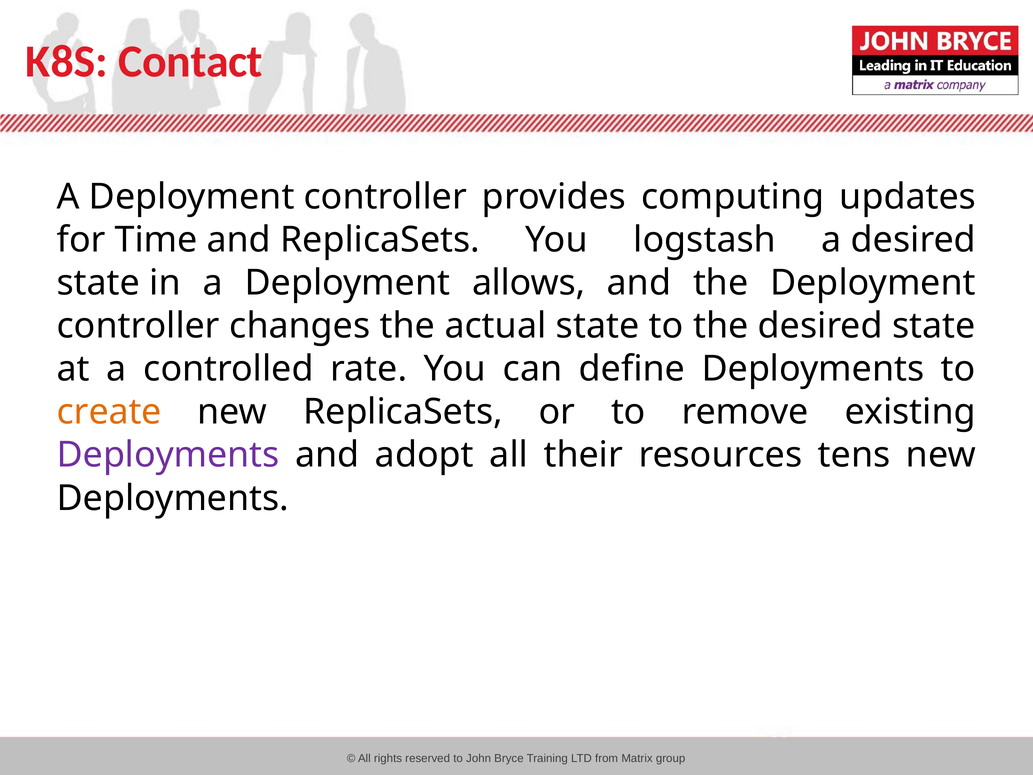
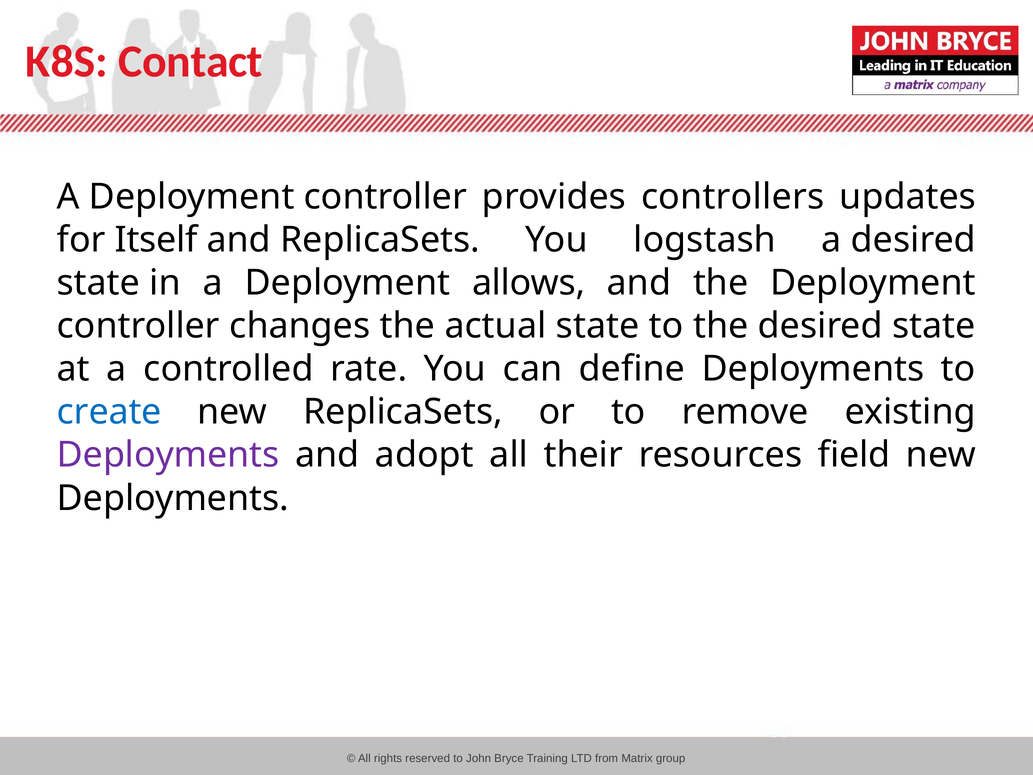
computing: computing -> controllers (733, 197)
Time: Time -> Itself (156, 240)
create colour: orange -> blue (109, 412)
tens: tens -> field (854, 455)
